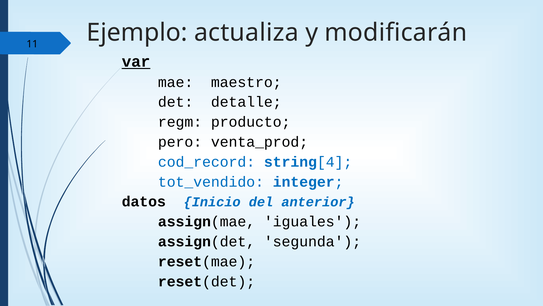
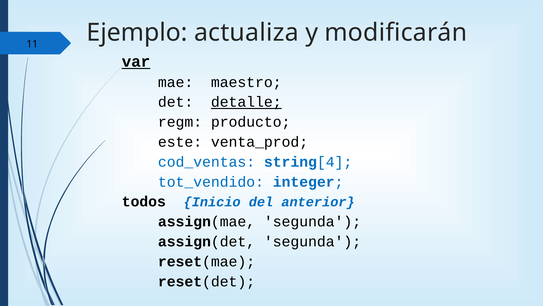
detalle underline: none -> present (246, 102)
pero: pero -> este (180, 142)
cod_record: cod_record -> cod_ventas (207, 162)
datos: datos -> todos (144, 201)
assign(mae iguales: iguales -> segunda (313, 221)
